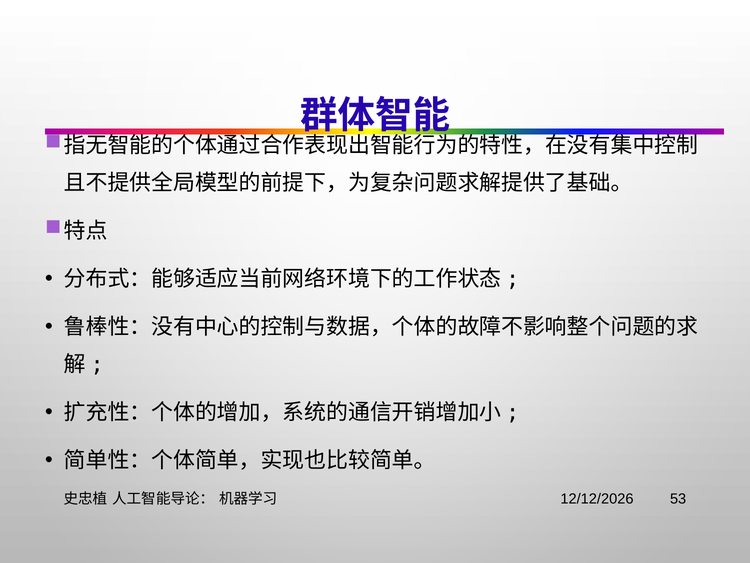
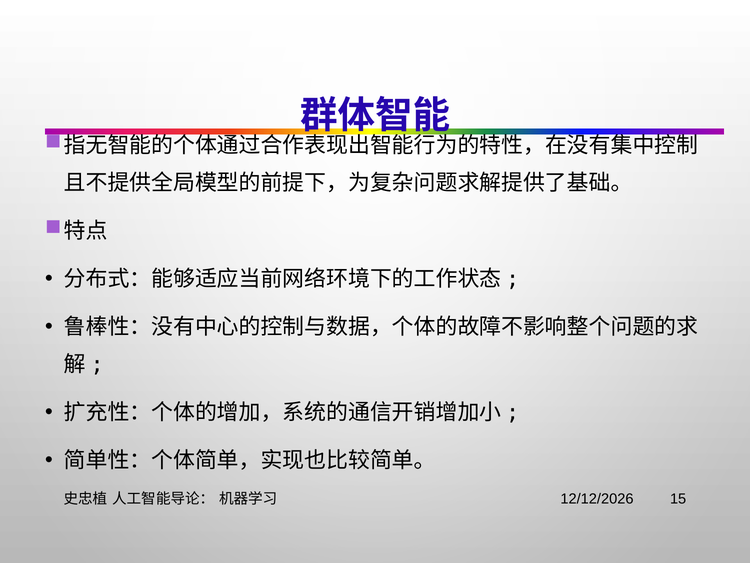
53: 53 -> 15 (678, 499)
